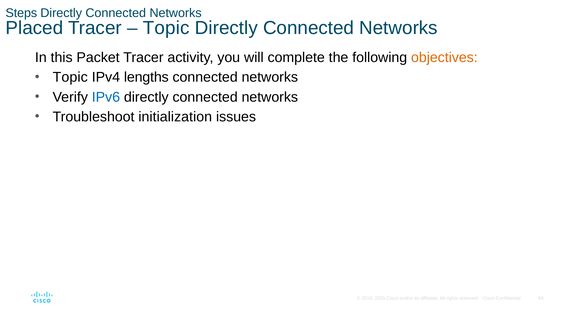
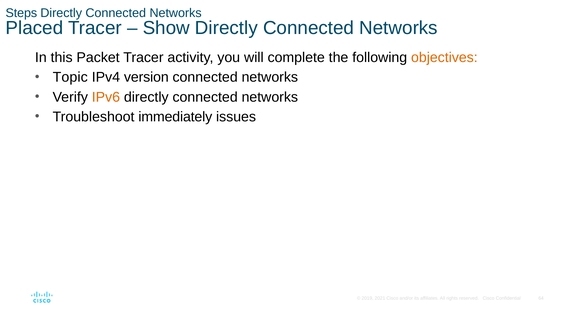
Topic: Topic -> Show (166, 28)
lengths: lengths -> version (146, 77)
IPv6 colour: blue -> orange (106, 97)
initialization: initialization -> immediately (175, 117)
